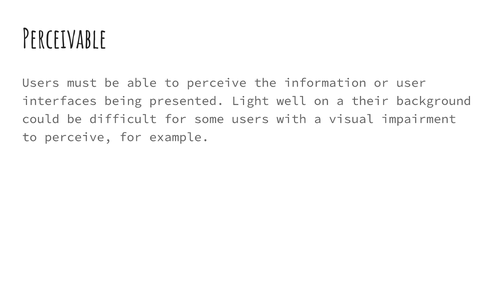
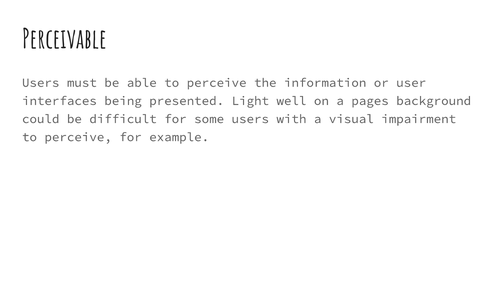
their: their -> pages (370, 101)
